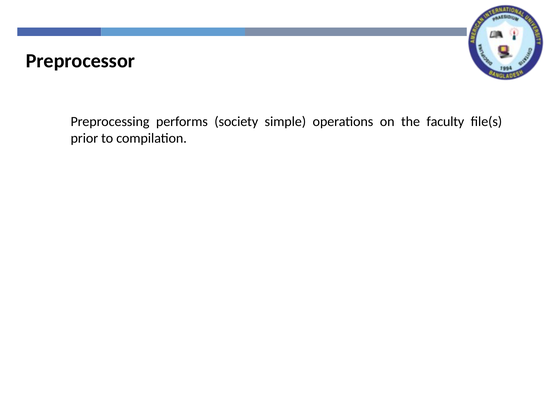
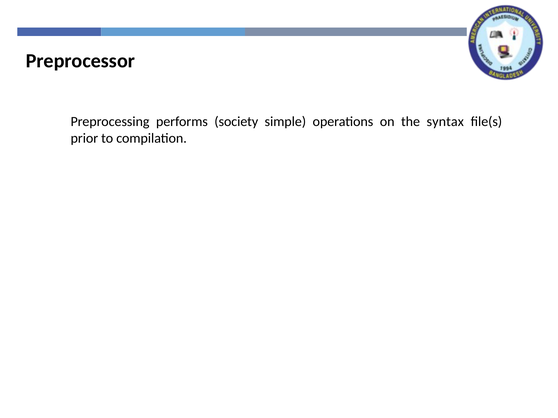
faculty: faculty -> syntax (445, 122)
